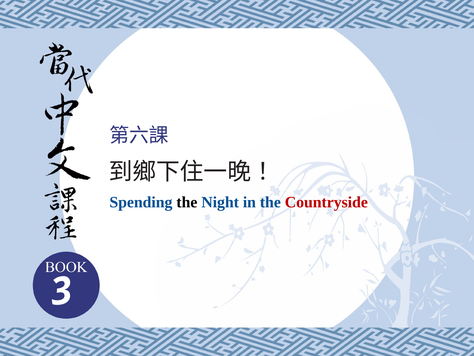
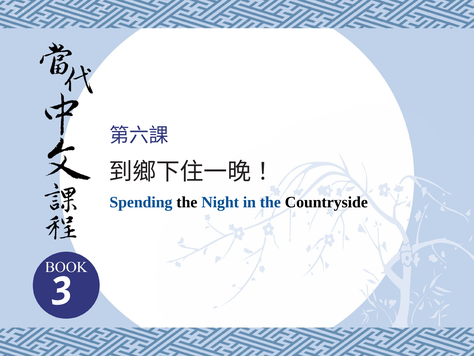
Countryside colour: red -> black (326, 202)
